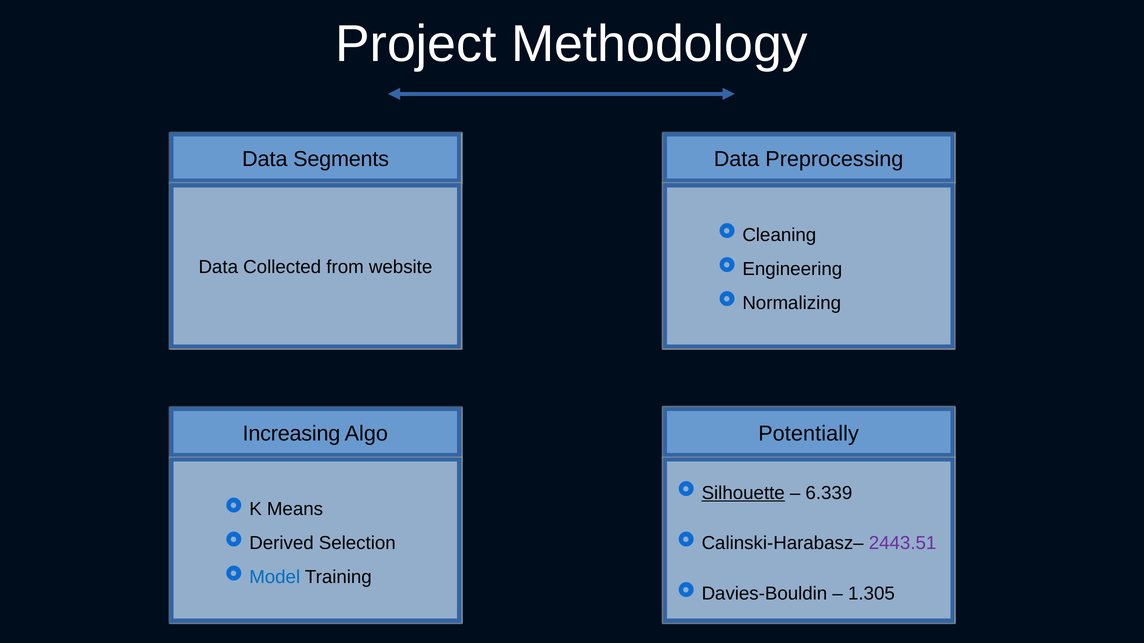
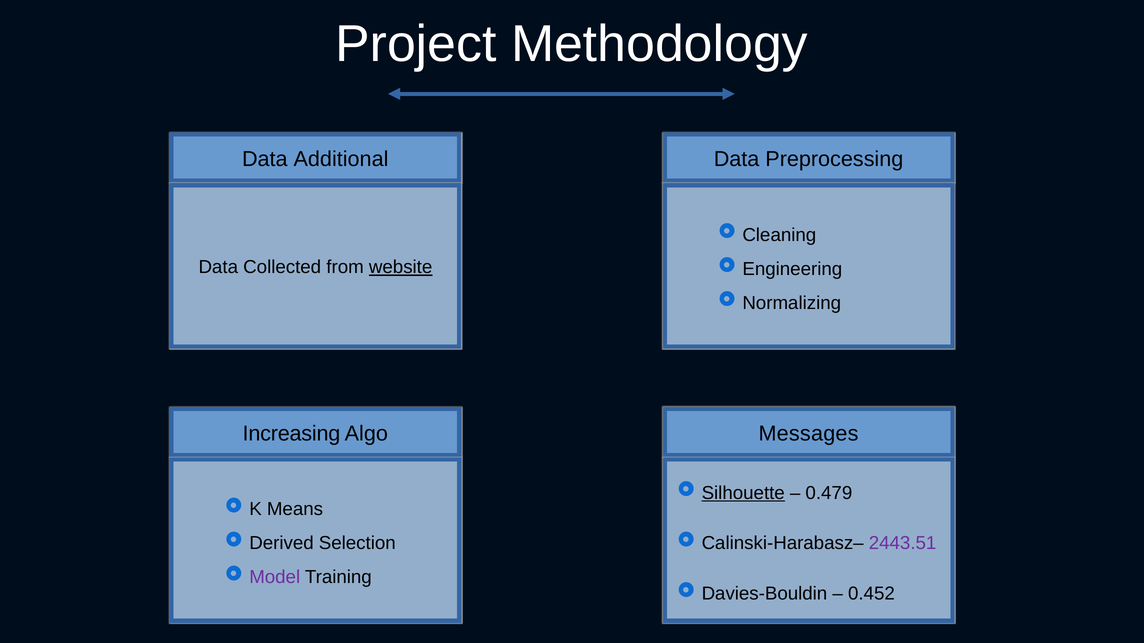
Segments: Segments -> Additional (341, 159)
website underline: none -> present (401, 267)
Potentially: Potentially -> Messages (809, 434)
6.339: 6.339 -> 0.479 (829, 493)
Model colour: blue -> purple (275, 578)
1.305: 1.305 -> 0.452 (871, 594)
